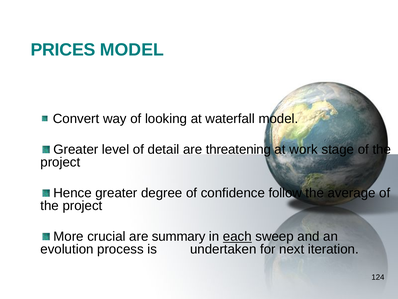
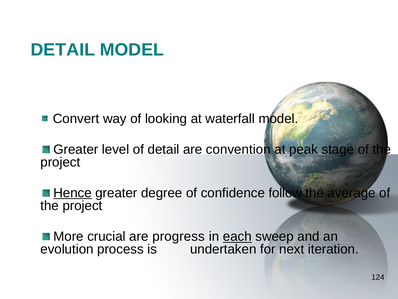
PRICES: PRICES -> DETAIL (63, 50)
threatening: threatening -> convention (238, 149)
work: work -> peak (304, 149)
Hence underline: none -> present (73, 193)
summary: summary -> progress (179, 236)
